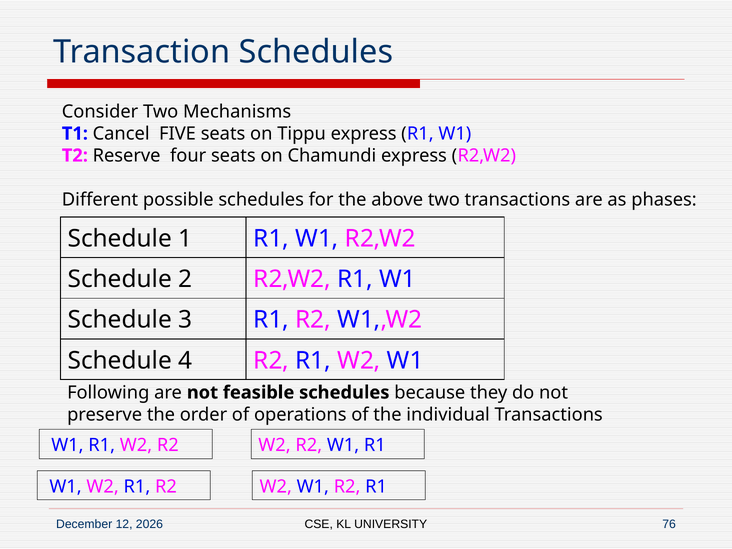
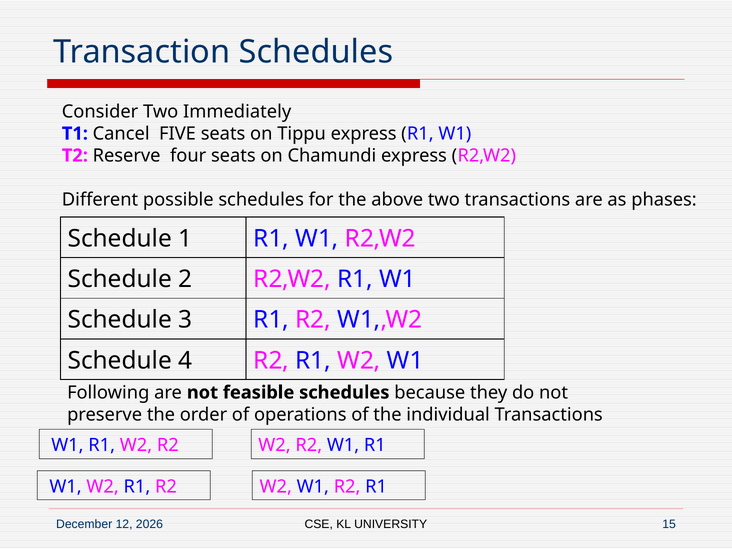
Mechanisms: Mechanisms -> Immediately (237, 112)
76: 76 -> 15 (669, 524)
